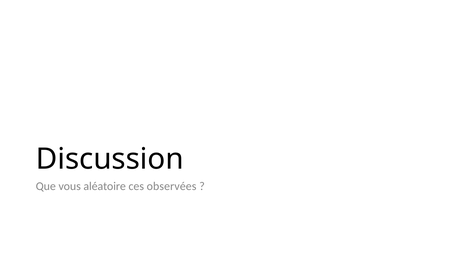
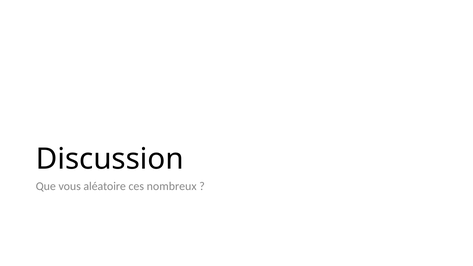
observées: observées -> nombreux (172, 186)
